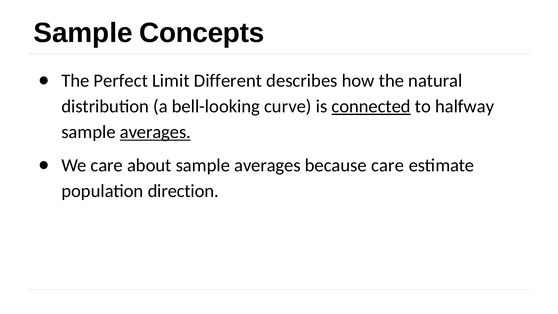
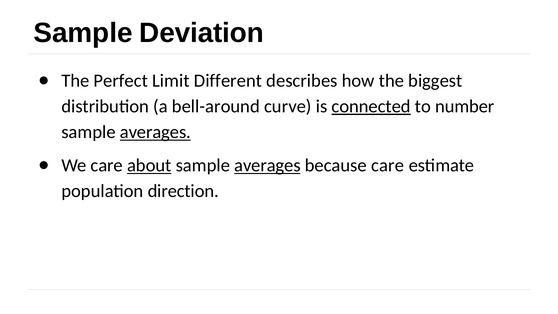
Concepts: Concepts -> Deviation (202, 33)
natural: natural -> biggest (435, 81)
bell-looking: bell-looking -> bell-around (216, 106)
halfway: halfway -> number (465, 106)
about underline: none -> present (149, 165)
averages underline: none -> present (267, 165)
